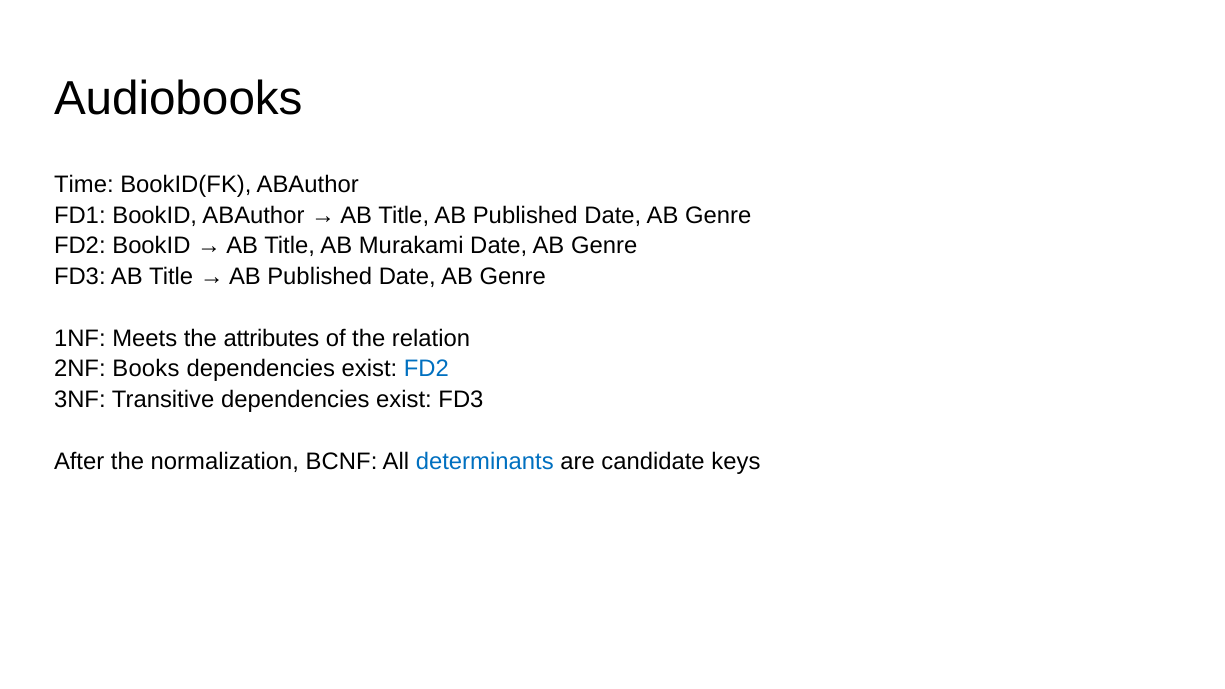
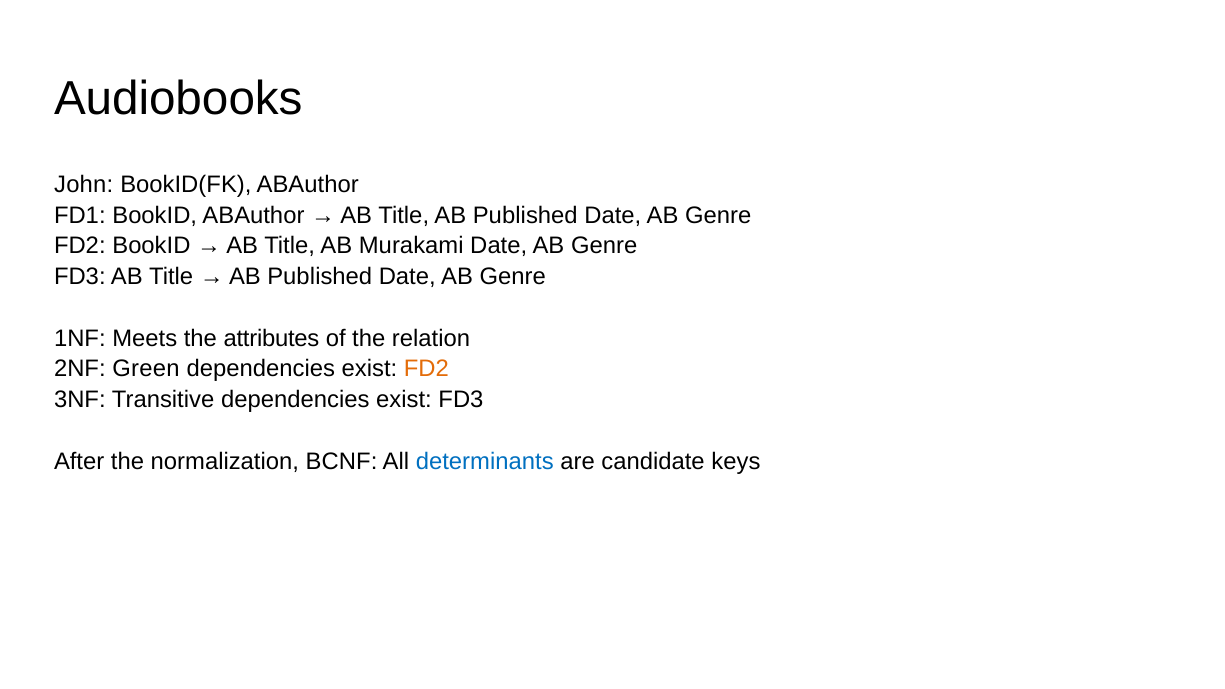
Time: Time -> John (84, 184)
Books: Books -> Green (146, 369)
FD2 colour: blue -> orange (426, 369)
